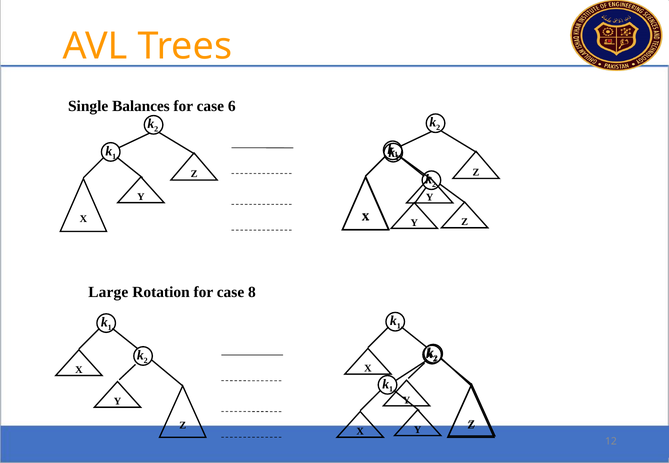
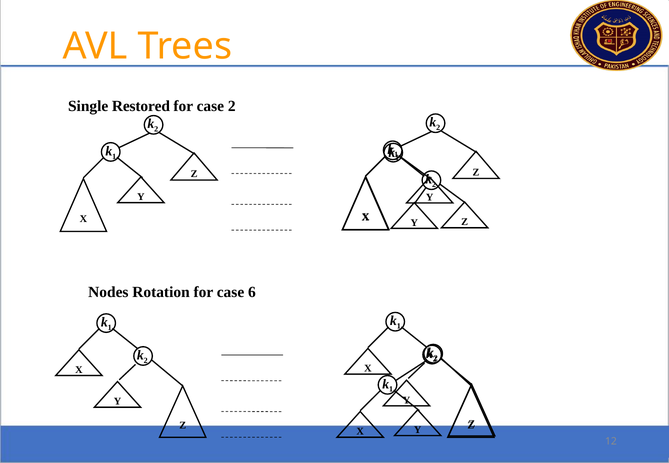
Balances: Balances -> Restored (141, 106)
case 6: 6 -> 2 (232, 106)
Large: Large -> Nodes (108, 292)
8: 8 -> 6 (252, 292)
